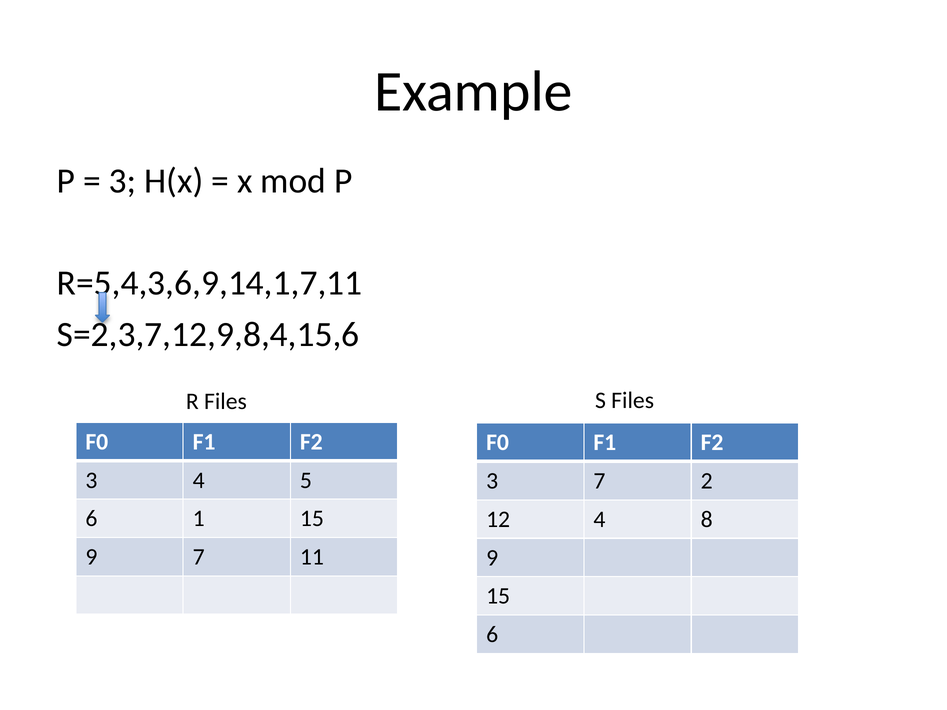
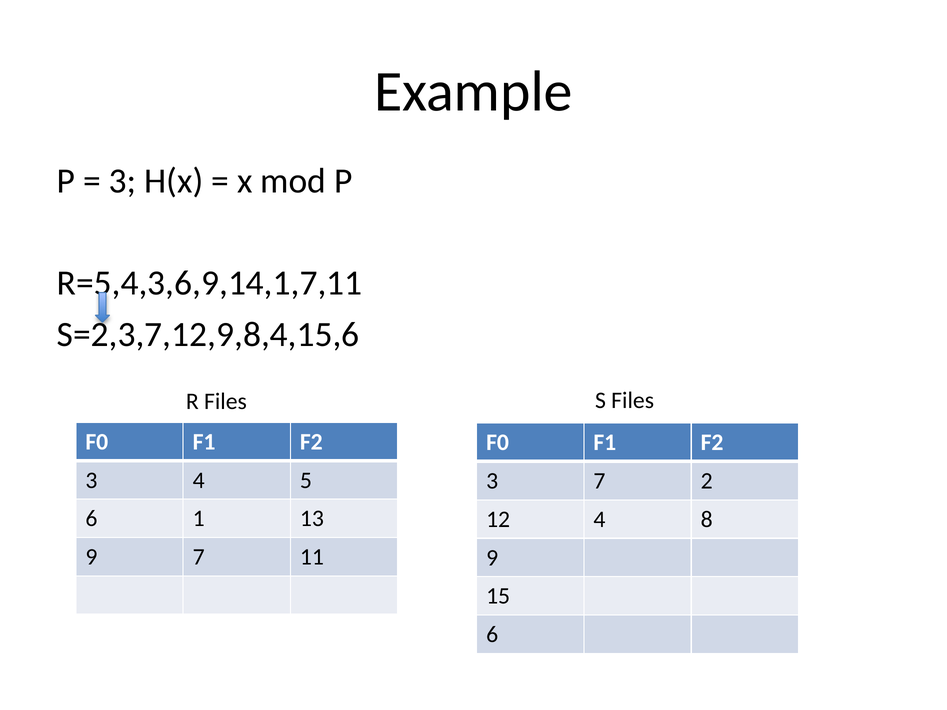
1 15: 15 -> 13 (312, 519)
